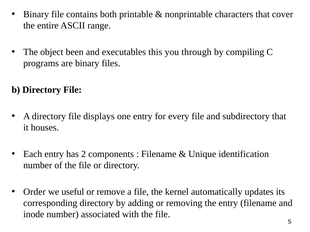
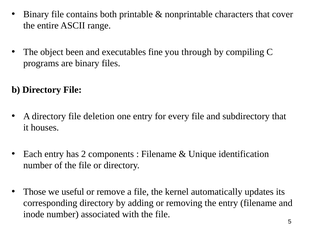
this: this -> fine (155, 52)
displays: displays -> deletion (99, 116)
Order: Order -> Those (35, 192)
